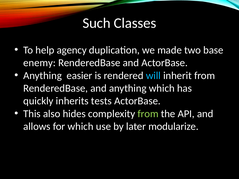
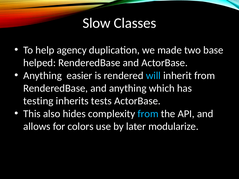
Such: Such -> Slow (97, 23)
enemy: enemy -> helped (40, 63)
quickly: quickly -> testing (38, 101)
from colour: light green -> light blue (148, 114)
for which: which -> colors (81, 127)
